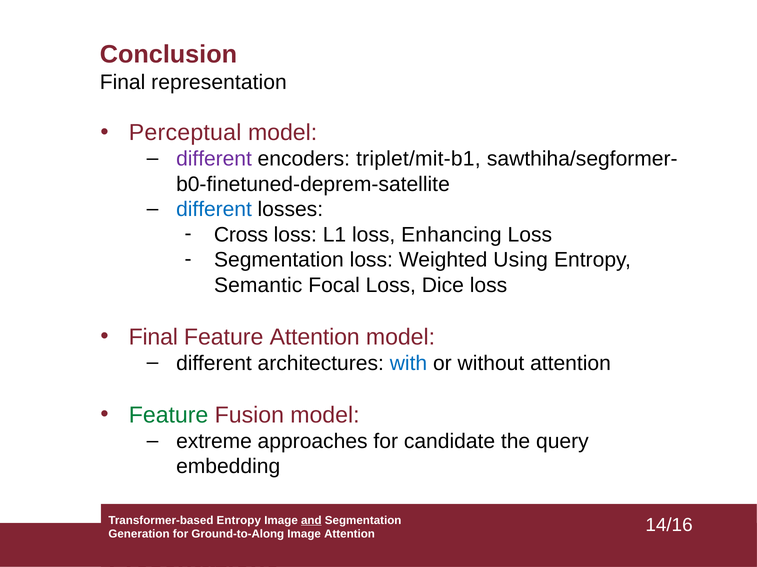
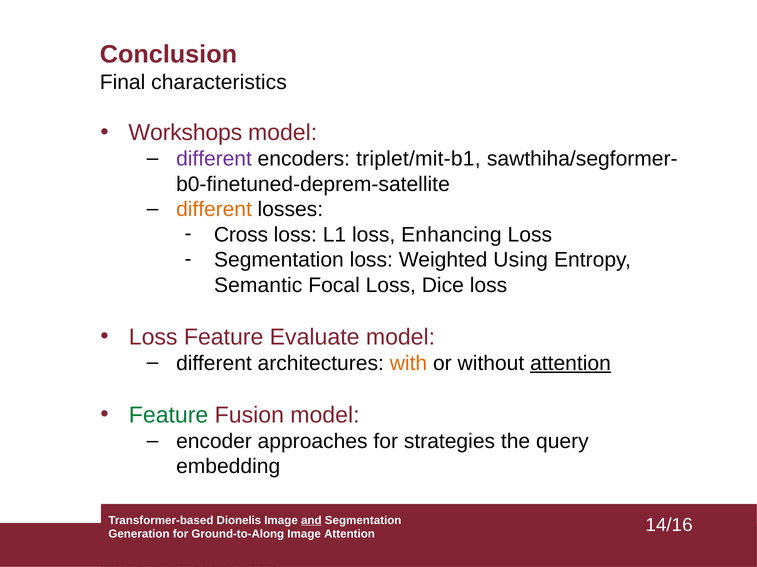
representation: representation -> characteristics (219, 82)
Perceptual: Perceptual -> Workshops (185, 133)
different colour: blue -> orange (214, 210)
Final: Final -> Loss (153, 337)
Feature Attention: Attention -> Evaluate (315, 337)
with colour: blue -> orange (408, 364)
attention underline: none -> present (571, 364)
extreme: extreme -> encoder (214, 442)
candidate: candidate -> strategies (449, 442)
Entropy: Entropy -> Dionelis (239, 521)
